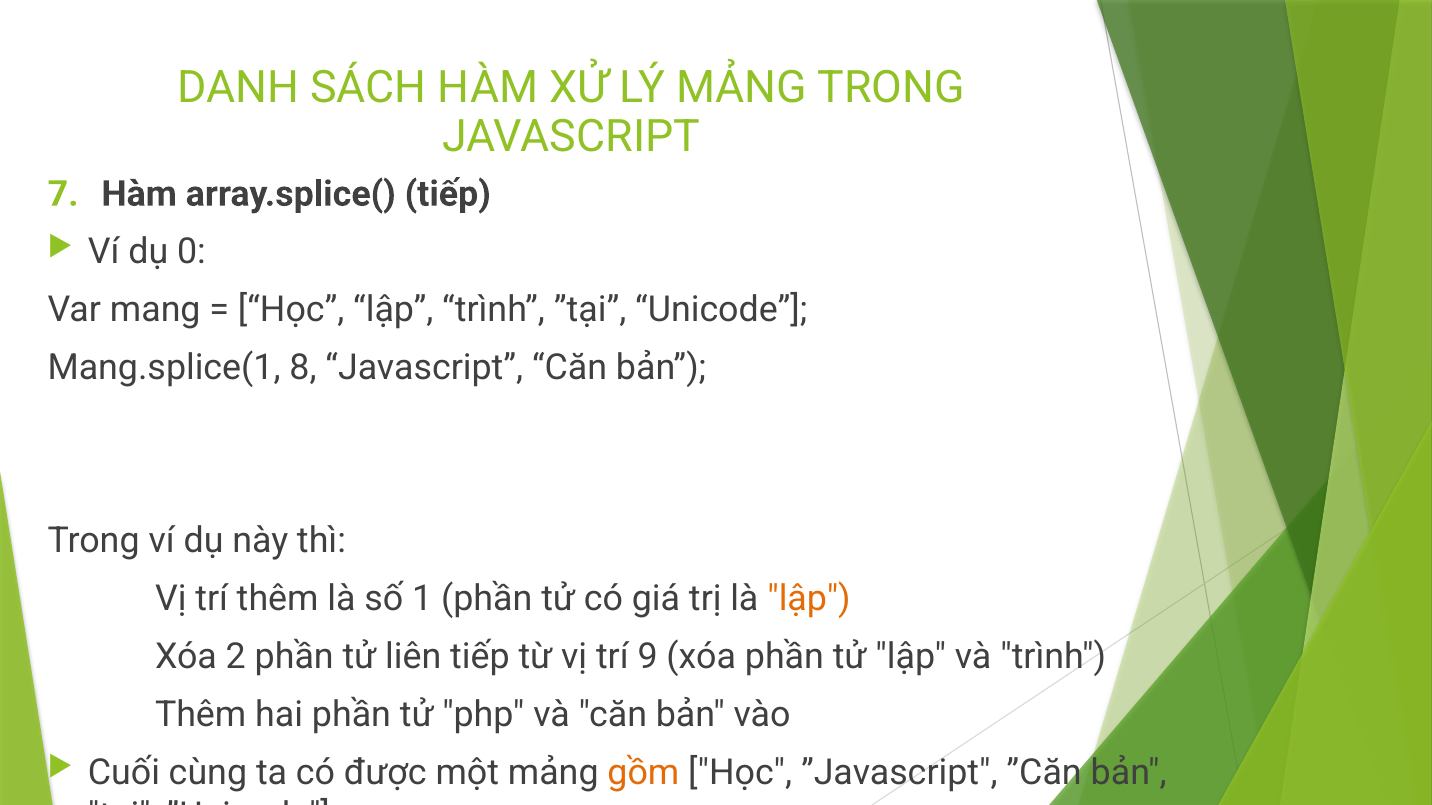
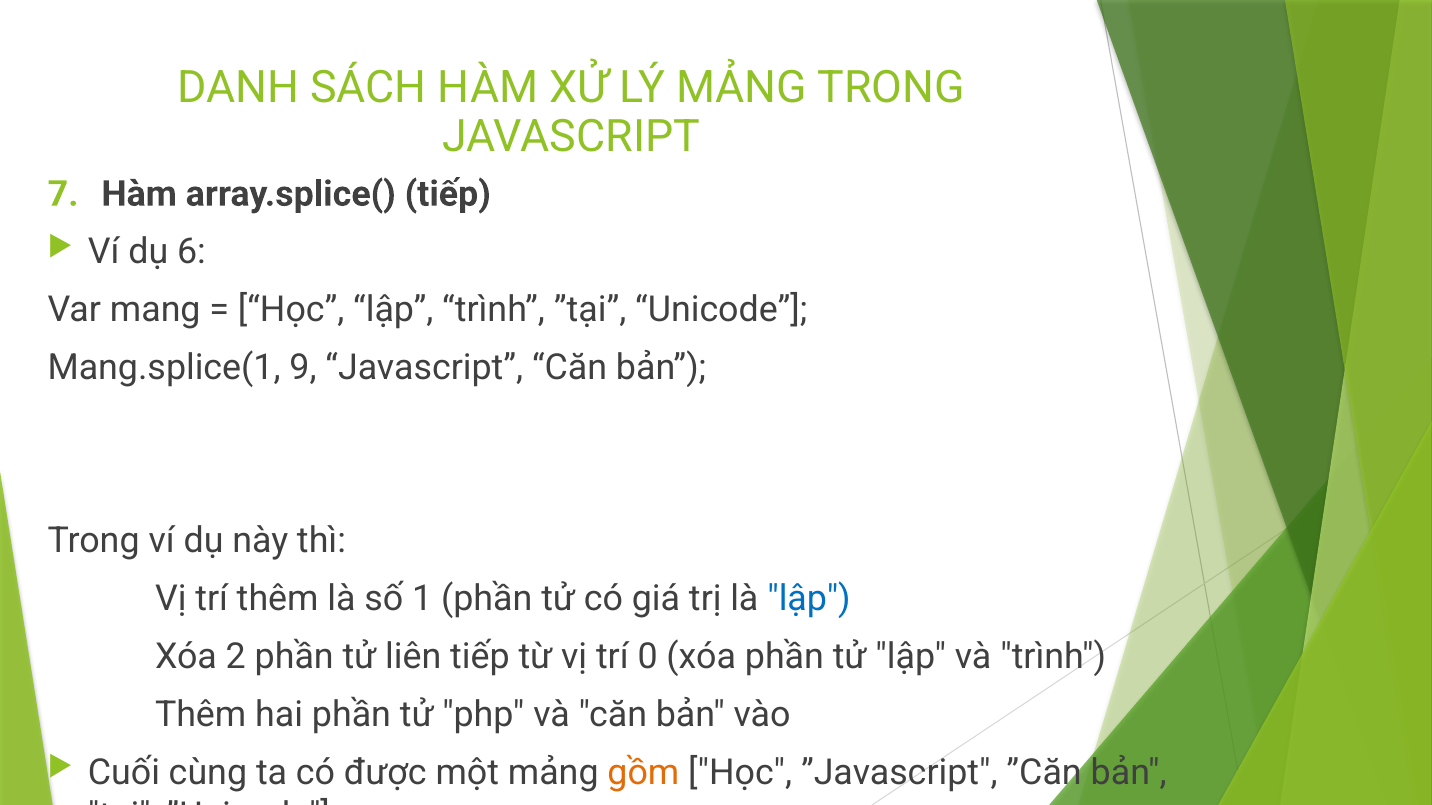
0: 0 -> 6 (191, 252)
8: 8 -> 9 (303, 368)
lập colour: orange -> blue (809, 599)
9: 9 -> 0 (648, 657)
